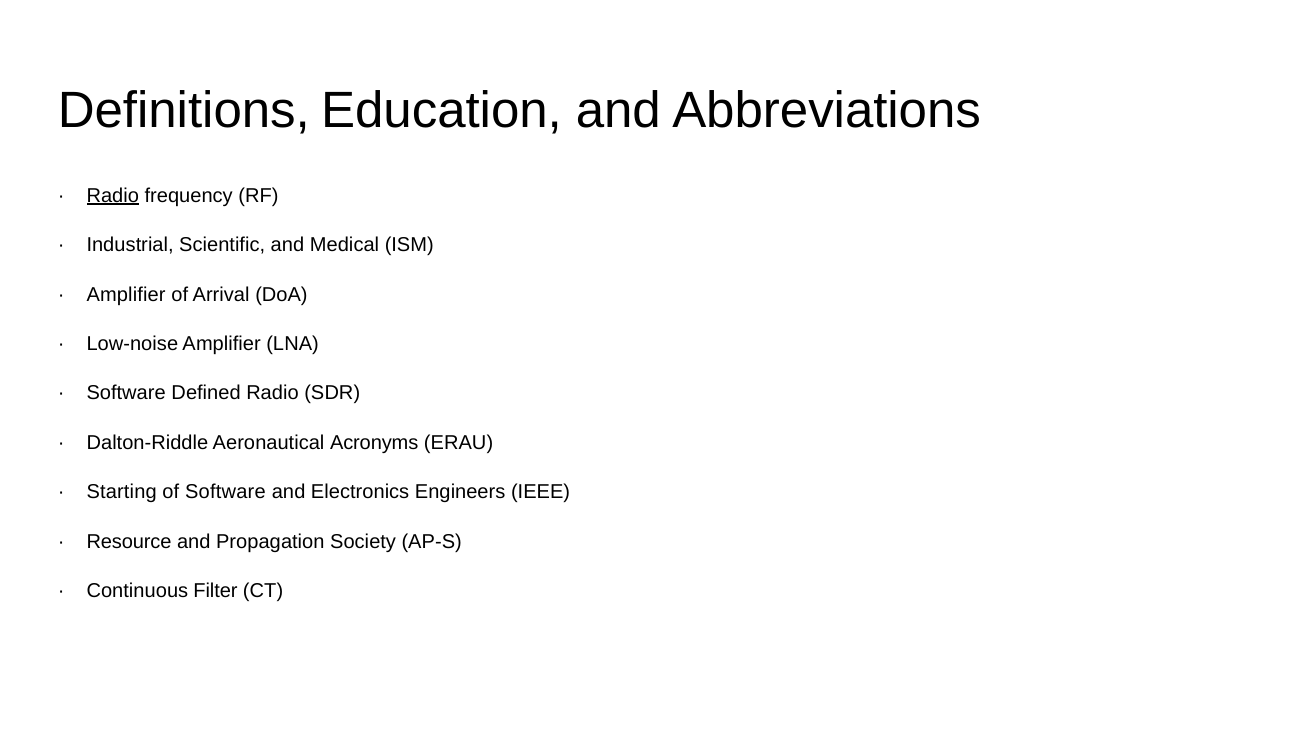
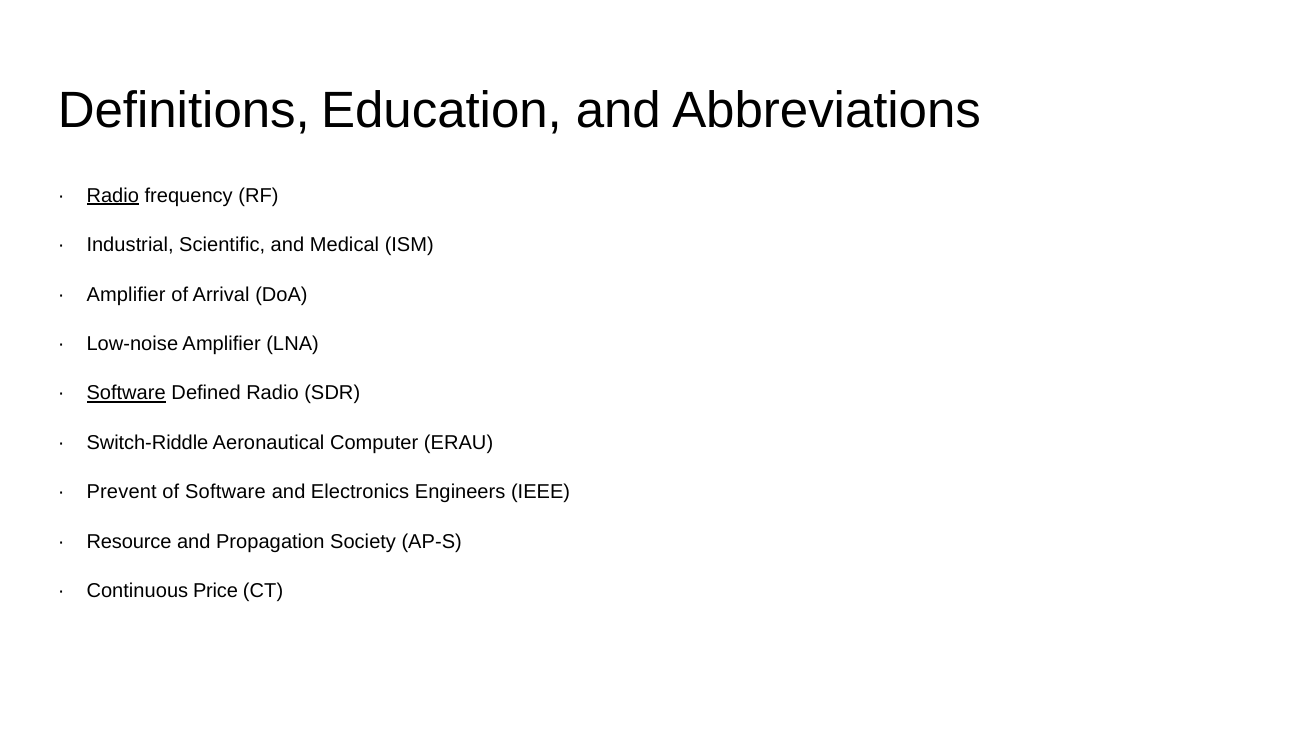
Software underline: none -> present (126, 394)
Dalton-Riddle: Dalton-Riddle -> Switch-Riddle (147, 443)
Acronyms: Acronyms -> Computer (374, 443)
Starting: Starting -> Prevent (122, 493)
Filter: Filter -> Price (216, 592)
